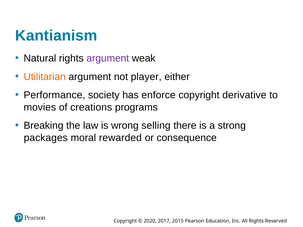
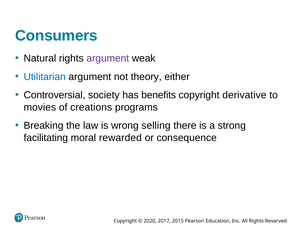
Kantianism: Kantianism -> Consumers (56, 36)
Utilitarian colour: orange -> blue (45, 77)
player: player -> theory (146, 77)
Performance: Performance -> Controversial (55, 95)
enforce: enforce -> benefits (159, 95)
packages: packages -> facilitating (46, 138)
